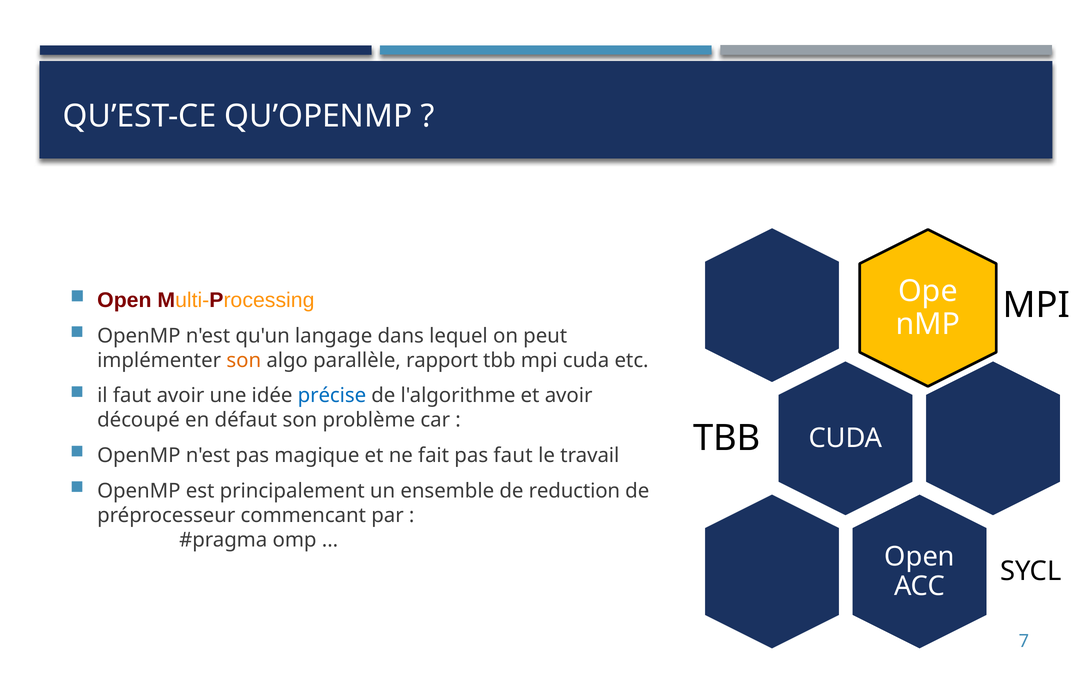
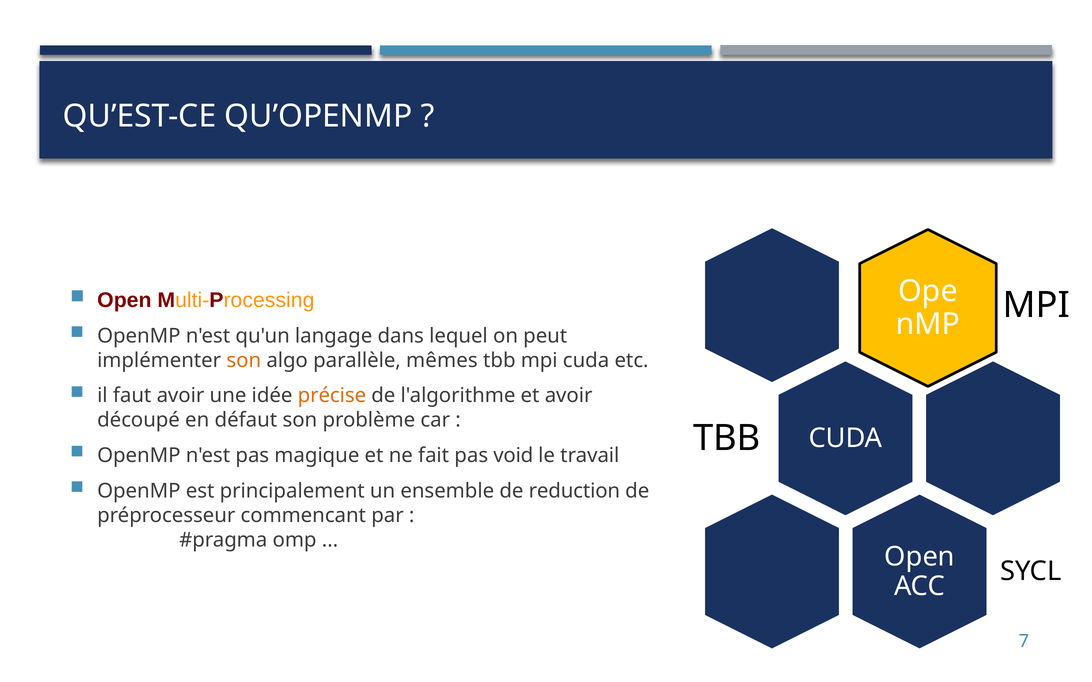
rapport: rapport -> mêmes (442, 361)
précise colour: blue -> orange (332, 396)
pas faut: faut -> void (513, 456)
